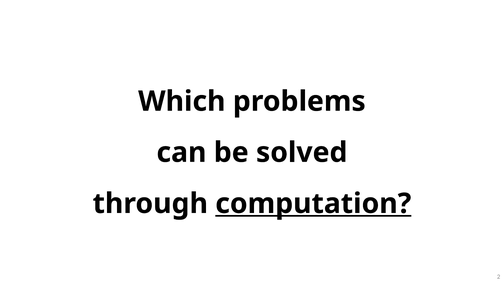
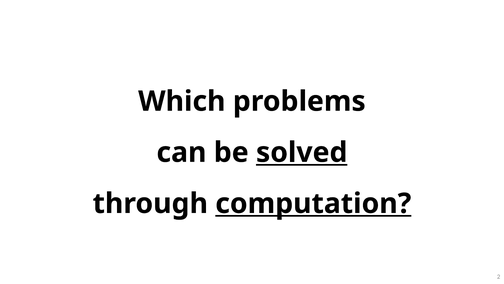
solved underline: none -> present (302, 152)
